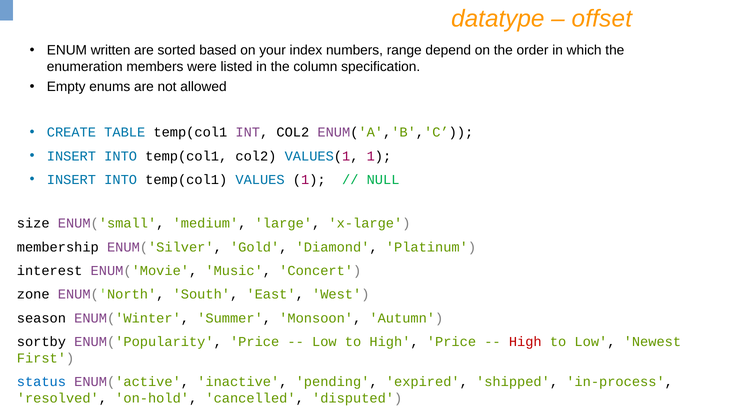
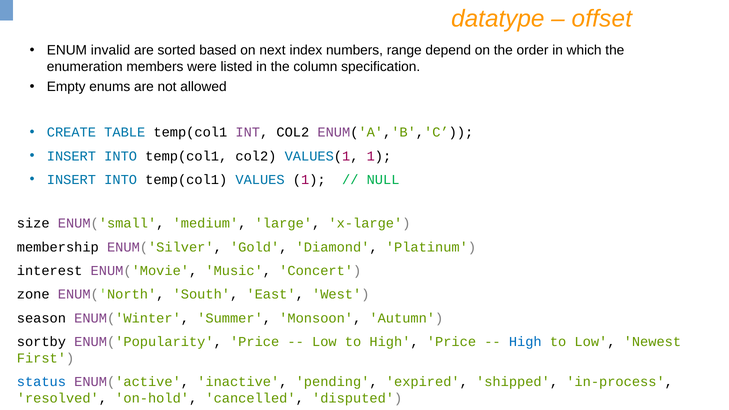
written: written -> invalid (110, 50)
your: your -> next (272, 50)
High colour: red -> blue (525, 342)
